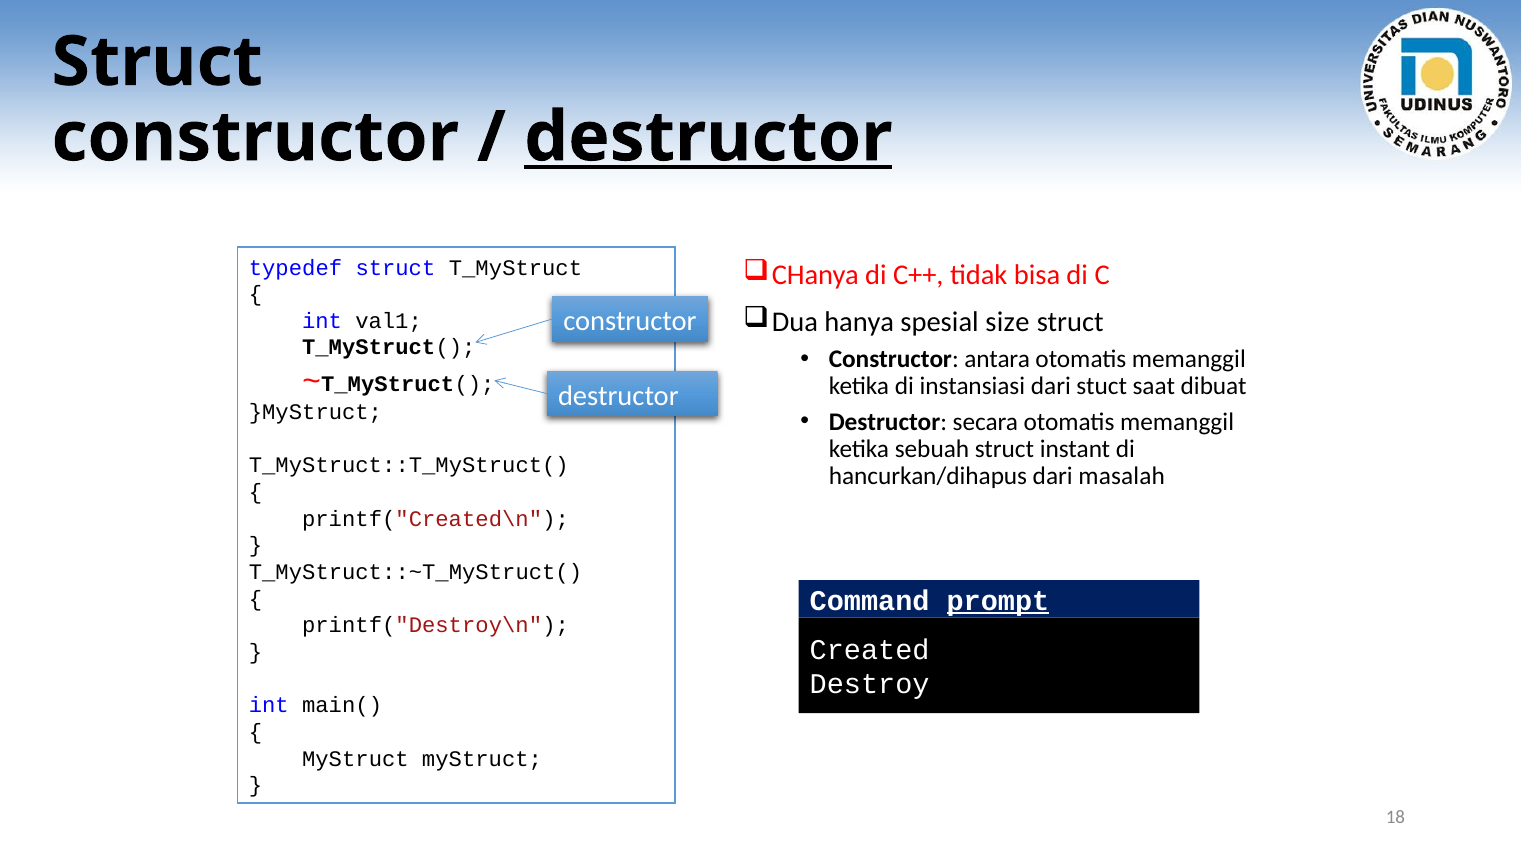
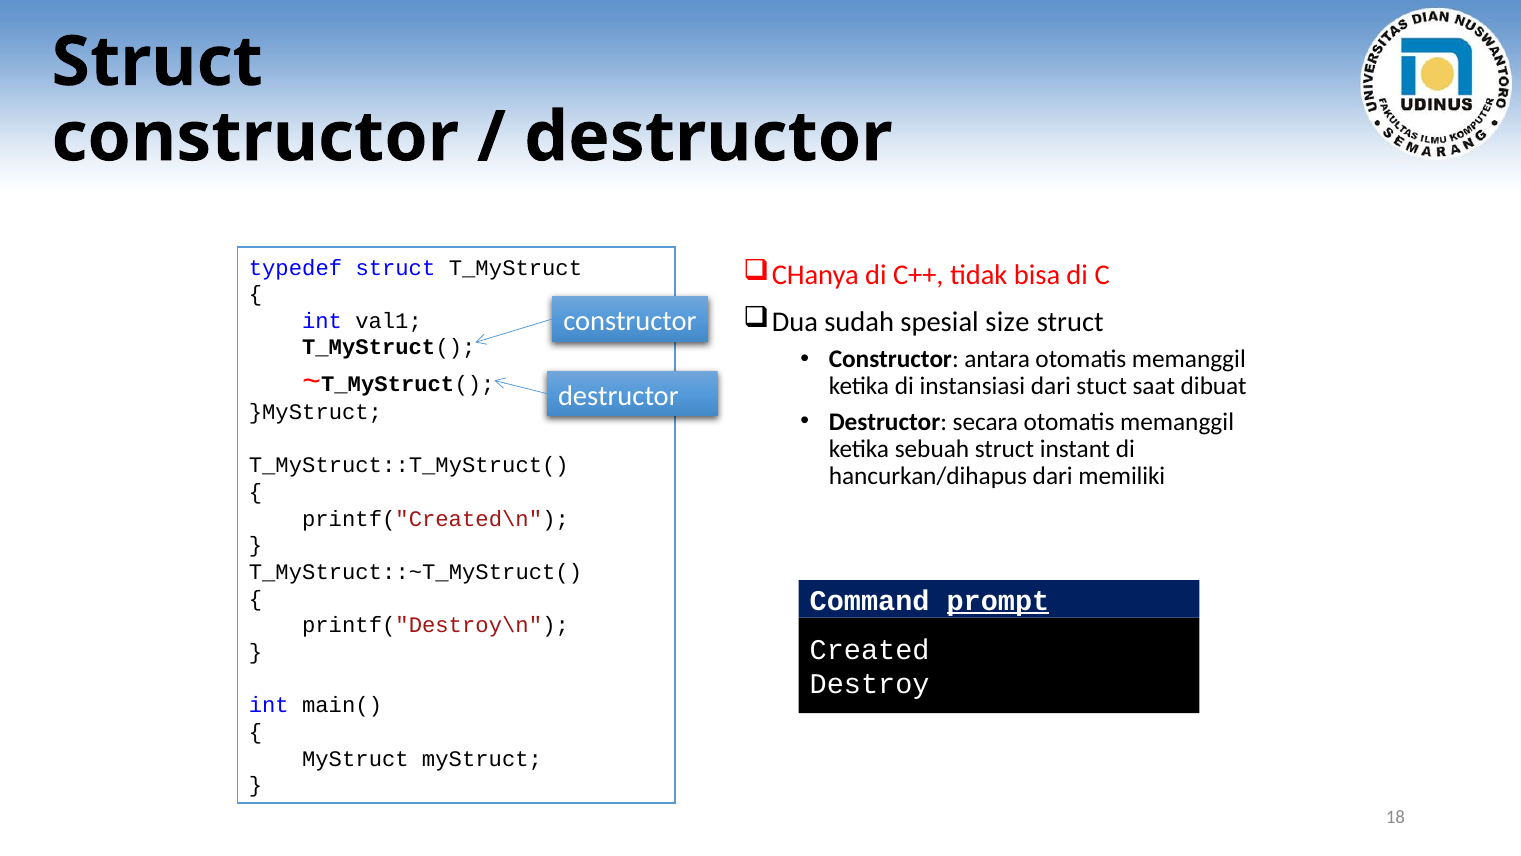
destructor underline: present -> none (708, 137)
hanya: hanya -> sudah (859, 322)
masalah: masalah -> memiliki (1122, 476)
